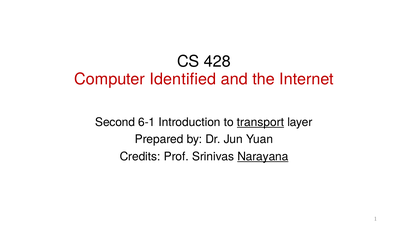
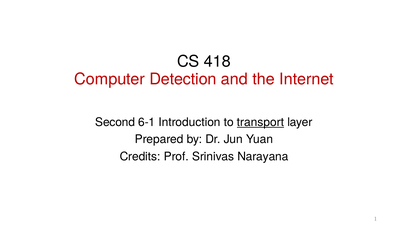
428: 428 -> 418 (217, 62)
Identified: Identified -> Detection (183, 79)
Narayana underline: present -> none (263, 157)
